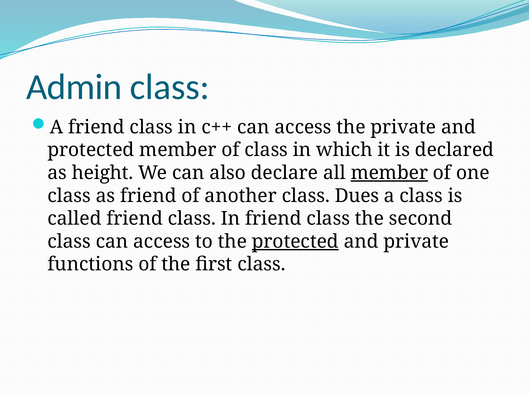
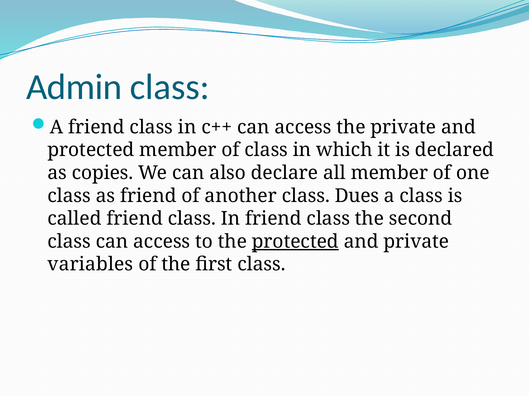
height: height -> copies (102, 173)
member underline: present -> none (389, 173)
functions: functions -> variables (90, 265)
